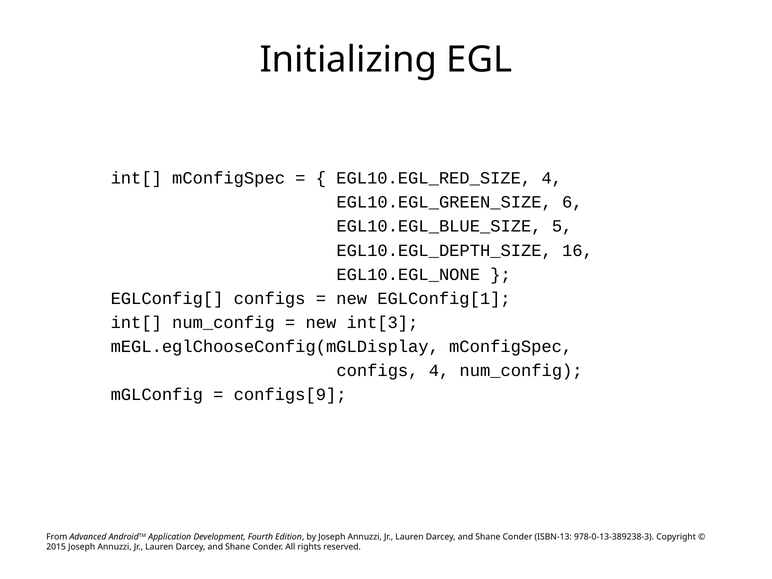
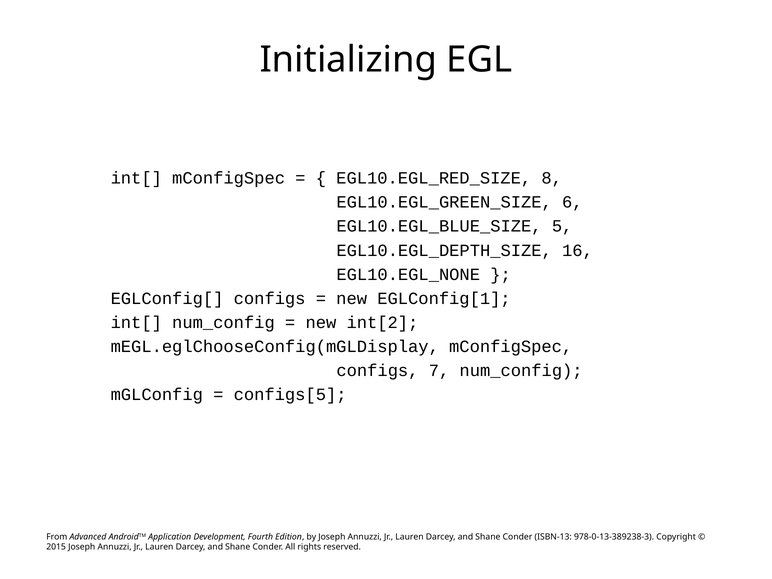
EGL10.EGL_RED_SIZE 4: 4 -> 8 (552, 178)
int[3: int[3 -> int[2 (382, 322)
configs 4: 4 -> 7 (439, 370)
configs[9: configs[9 -> configs[5 (290, 394)
